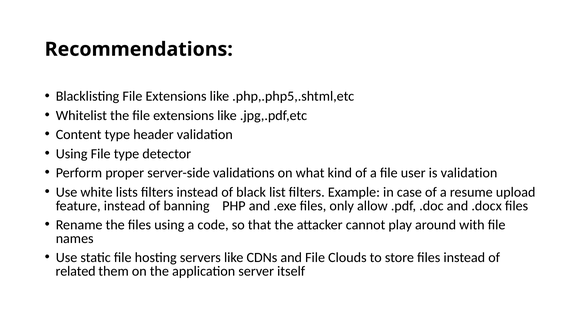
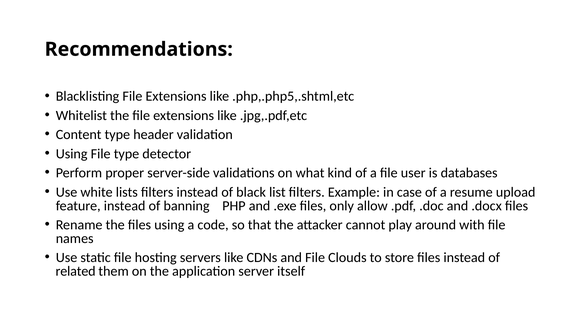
is validation: validation -> databases (469, 173)
